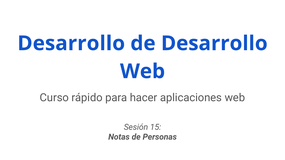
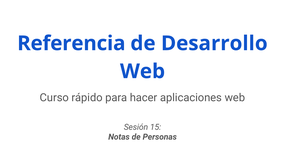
Desarrollo: Desarrollo -> Referencia (71, 43)
